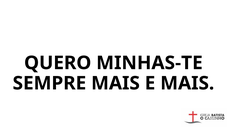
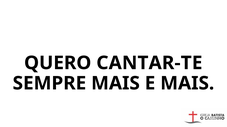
MINHAS-TE: MINHAS-TE -> CANTAR-TE (149, 63)
